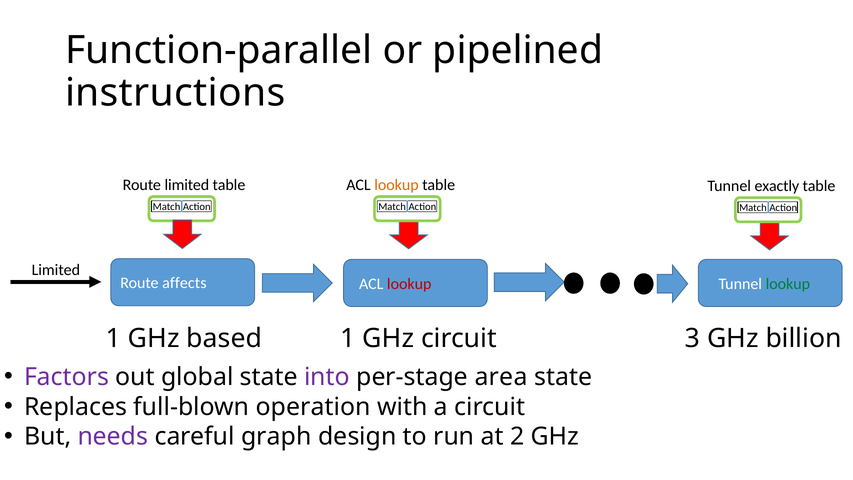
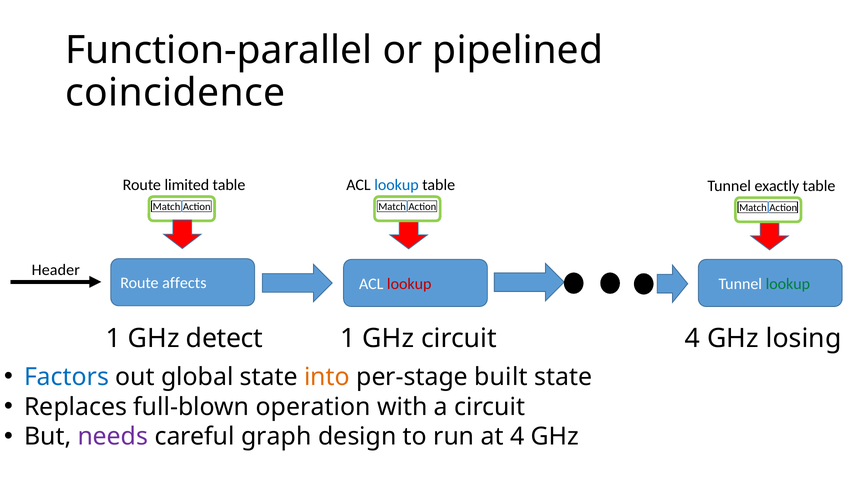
instructions: instructions -> coincidence (175, 93)
lookup colour: orange -> blue (396, 185)
Limited: Limited -> Header (56, 270)
based: based -> detect (224, 338)
circuit 3: 3 -> 4 (693, 338)
billion: billion -> losing (803, 338)
Factors colour: purple -> blue (67, 377)
into colour: purple -> orange (327, 377)
area: area -> built (501, 377)
at 2: 2 -> 4 (517, 437)
